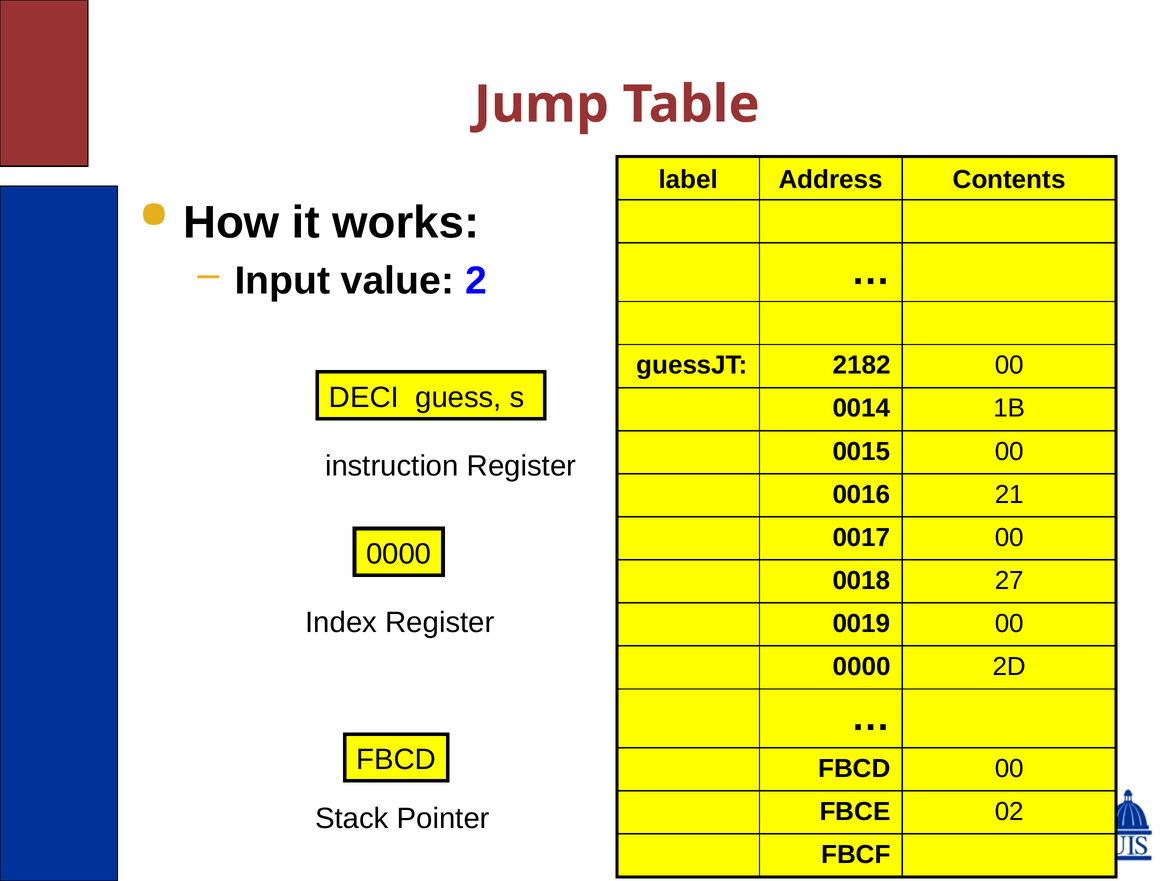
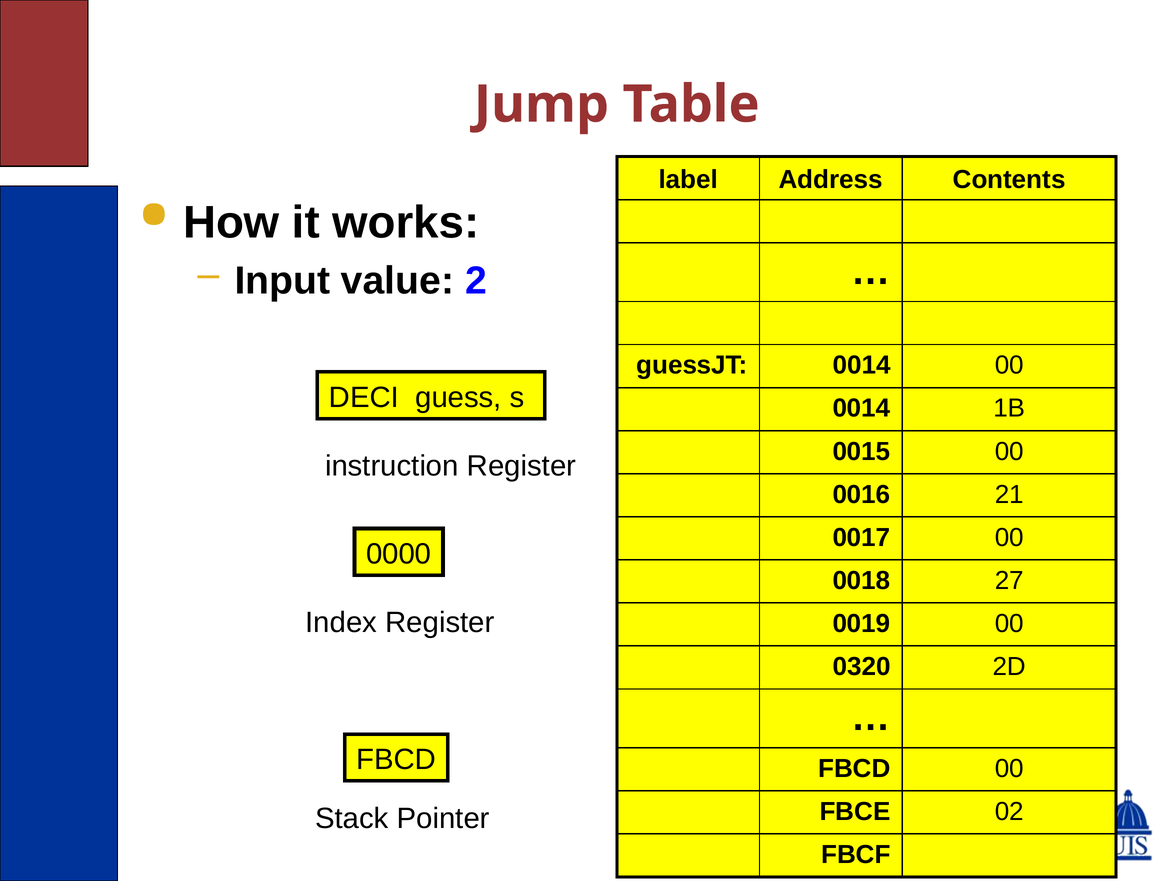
guessJT 2182: 2182 -> 0014 (862, 365)
0000: 0000 -> 0320 (862, 667)
